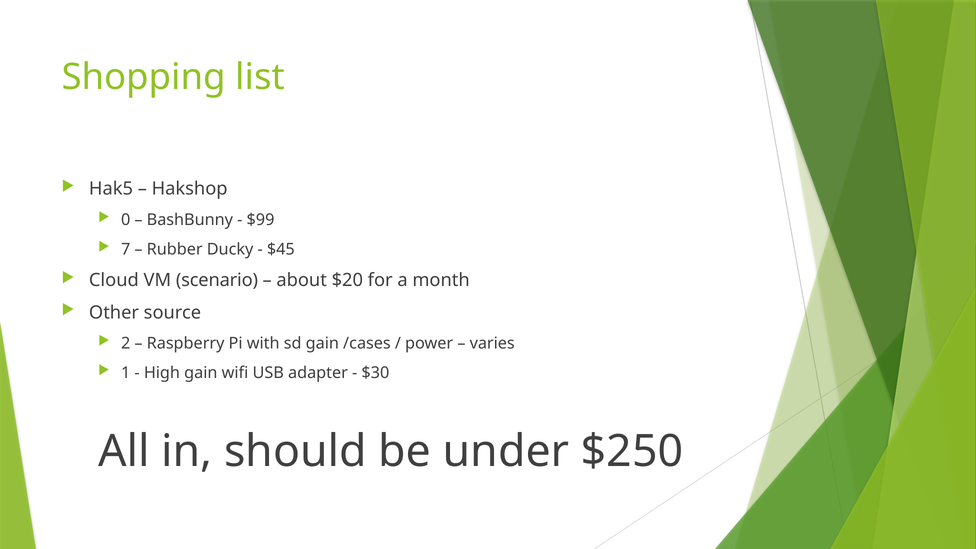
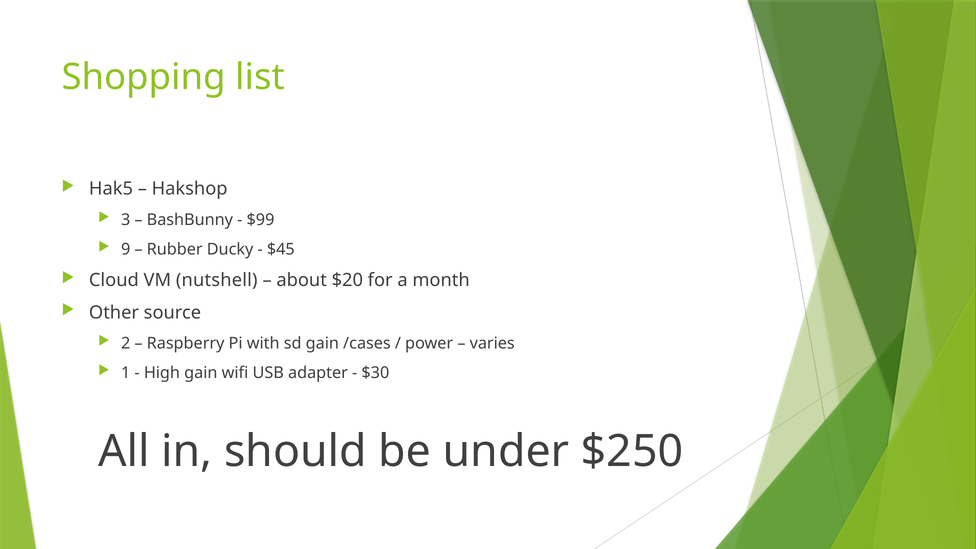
0: 0 -> 3 (126, 220)
7: 7 -> 9 (126, 249)
scenario: scenario -> nutshell (217, 280)
